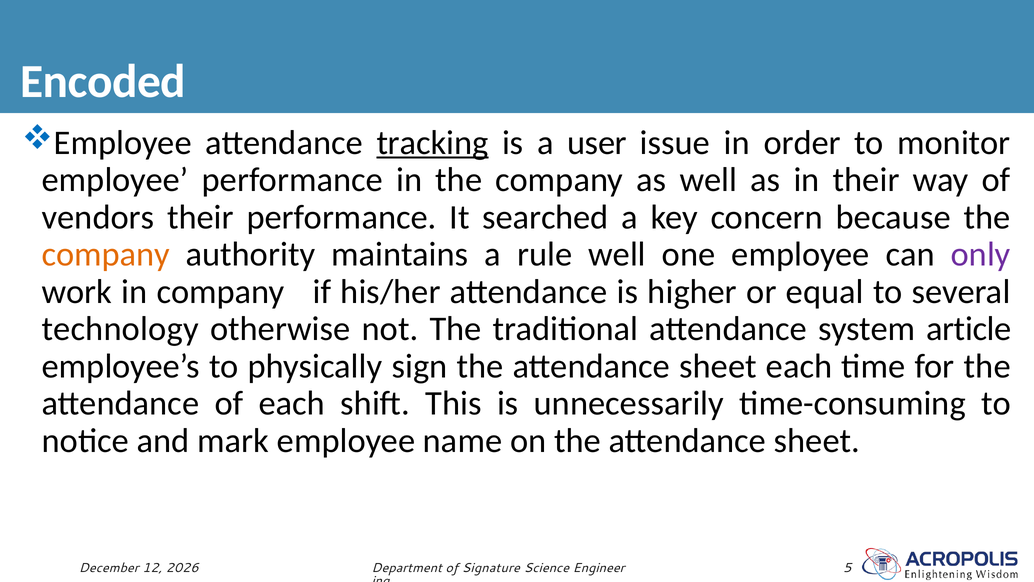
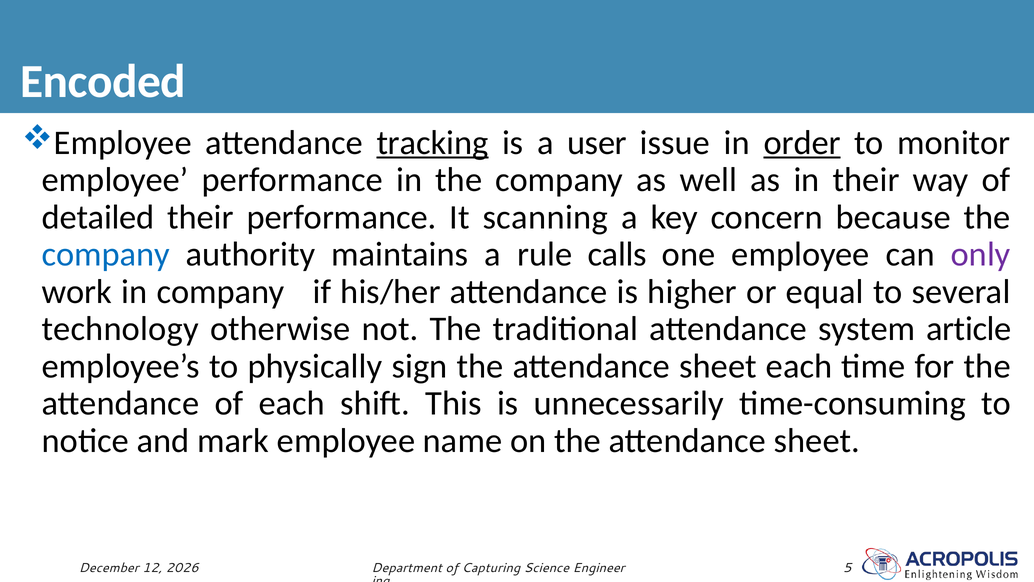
order underline: none -> present (802, 143)
vendors: vendors -> detailed (98, 217)
searched: searched -> scanning (545, 217)
company colour: orange -> blue (106, 254)
rule well: well -> calls (617, 254)
Signature: Signature -> Capturing (491, 568)
